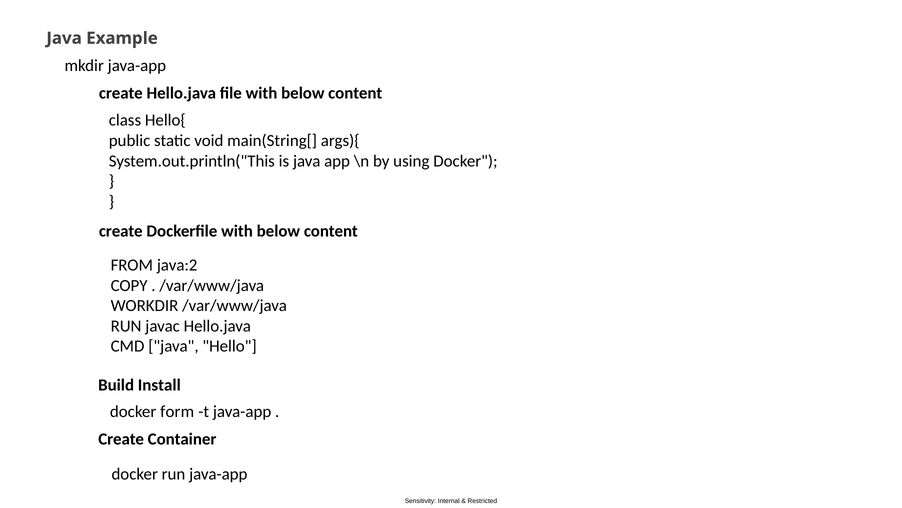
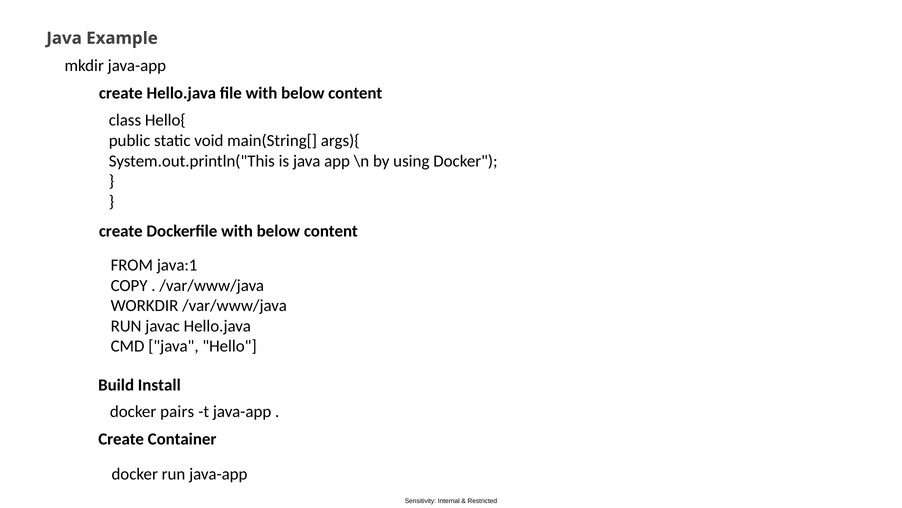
java:2: java:2 -> java:1 (177, 265)
form: form -> pairs (177, 411)
